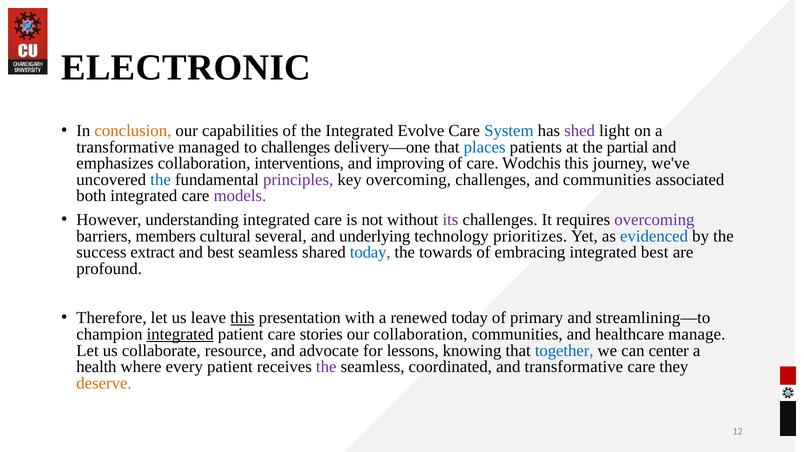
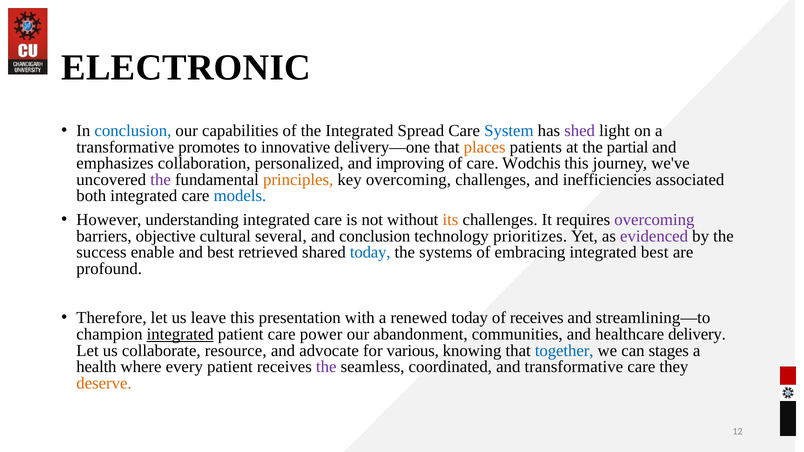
conclusion colour: orange -> blue (133, 131)
Evolve: Evolve -> Spread (421, 131)
managed: managed -> promotes (209, 147)
to challenges: challenges -> innovative (296, 147)
places colour: blue -> orange (485, 147)
interventions: interventions -> personalized (299, 163)
the colour: blue -> purple (161, 180)
principles colour: purple -> orange (298, 180)
and communities: communities -> inefficiencies (607, 180)
models colour: purple -> blue (240, 196)
its colour: purple -> orange (450, 220)
members: members -> objective (166, 236)
and underlying: underlying -> conclusion (375, 236)
evidenced colour: blue -> purple (654, 236)
extract: extract -> enable (153, 252)
best seamless: seamless -> retrieved (268, 252)
towards: towards -> systems (446, 252)
this underline: present -> none (242, 318)
of primary: primary -> receives (537, 318)
stories: stories -> power (321, 334)
our collaboration: collaboration -> abandonment (421, 334)
manage: manage -> delivery (697, 334)
lessons: lessons -> various (413, 351)
center: center -> stages (669, 351)
